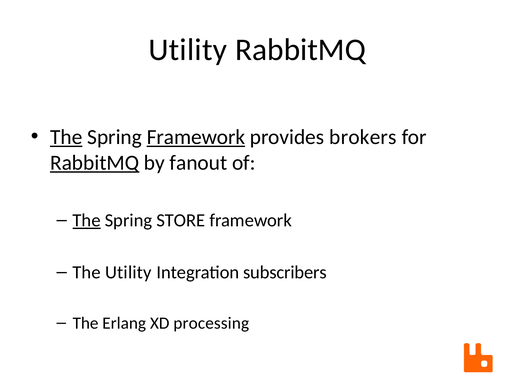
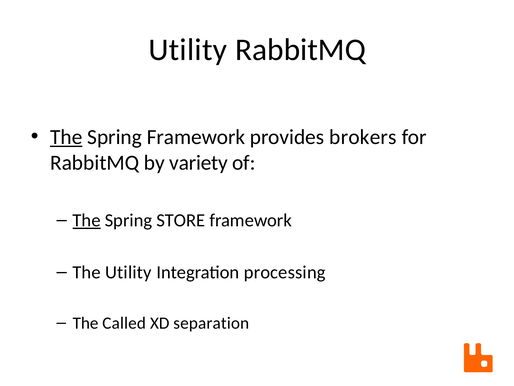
Framework underline: present -> none (196, 137)
RabbitMQ underline: present -> none (95, 163)
fanout: fanout -> variety (199, 163)
subscribers: subscribers -> processing (285, 272)
Erlang: Erlang -> Called (124, 323)
processing: processing -> separation (211, 323)
